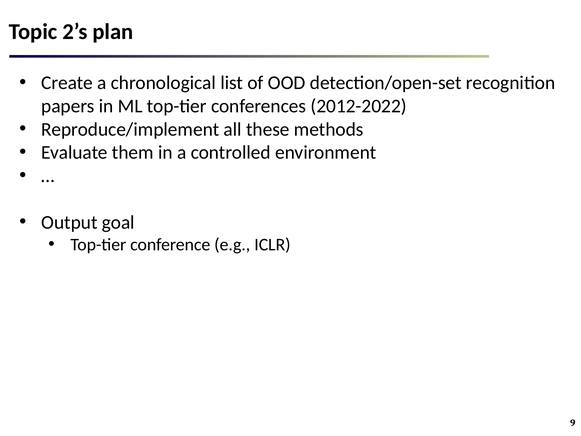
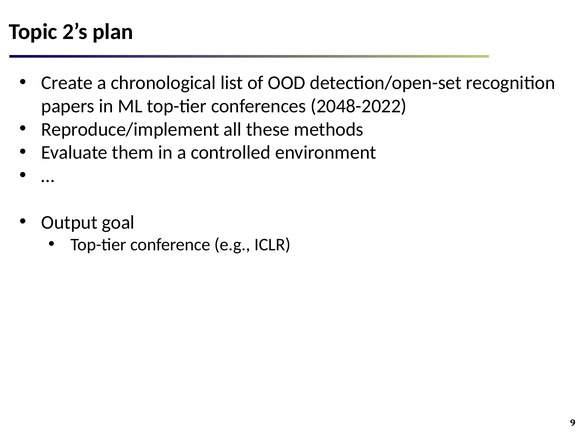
2012-2022: 2012-2022 -> 2048-2022 (359, 106)
